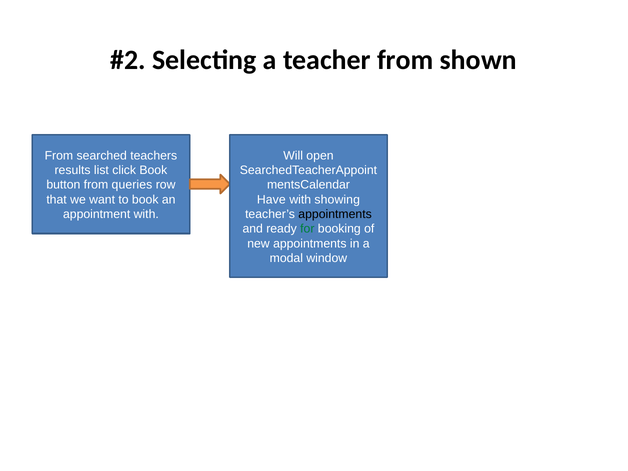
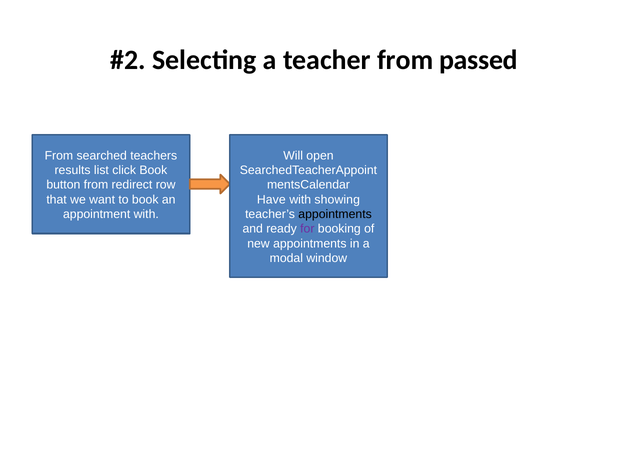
shown: shown -> passed (478, 60)
queries: queries -> redirect (132, 185)
for colour: green -> purple (307, 229)
